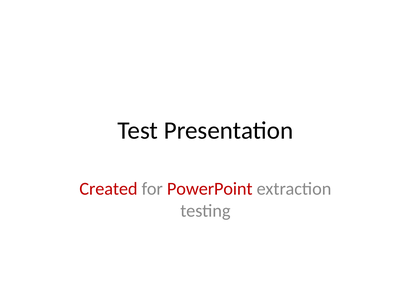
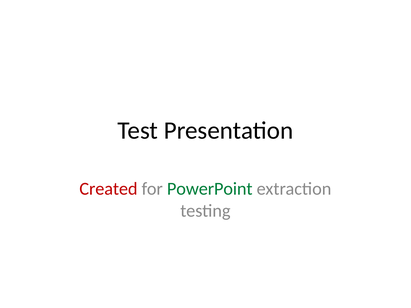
PowerPoint colour: red -> green (210, 189)
